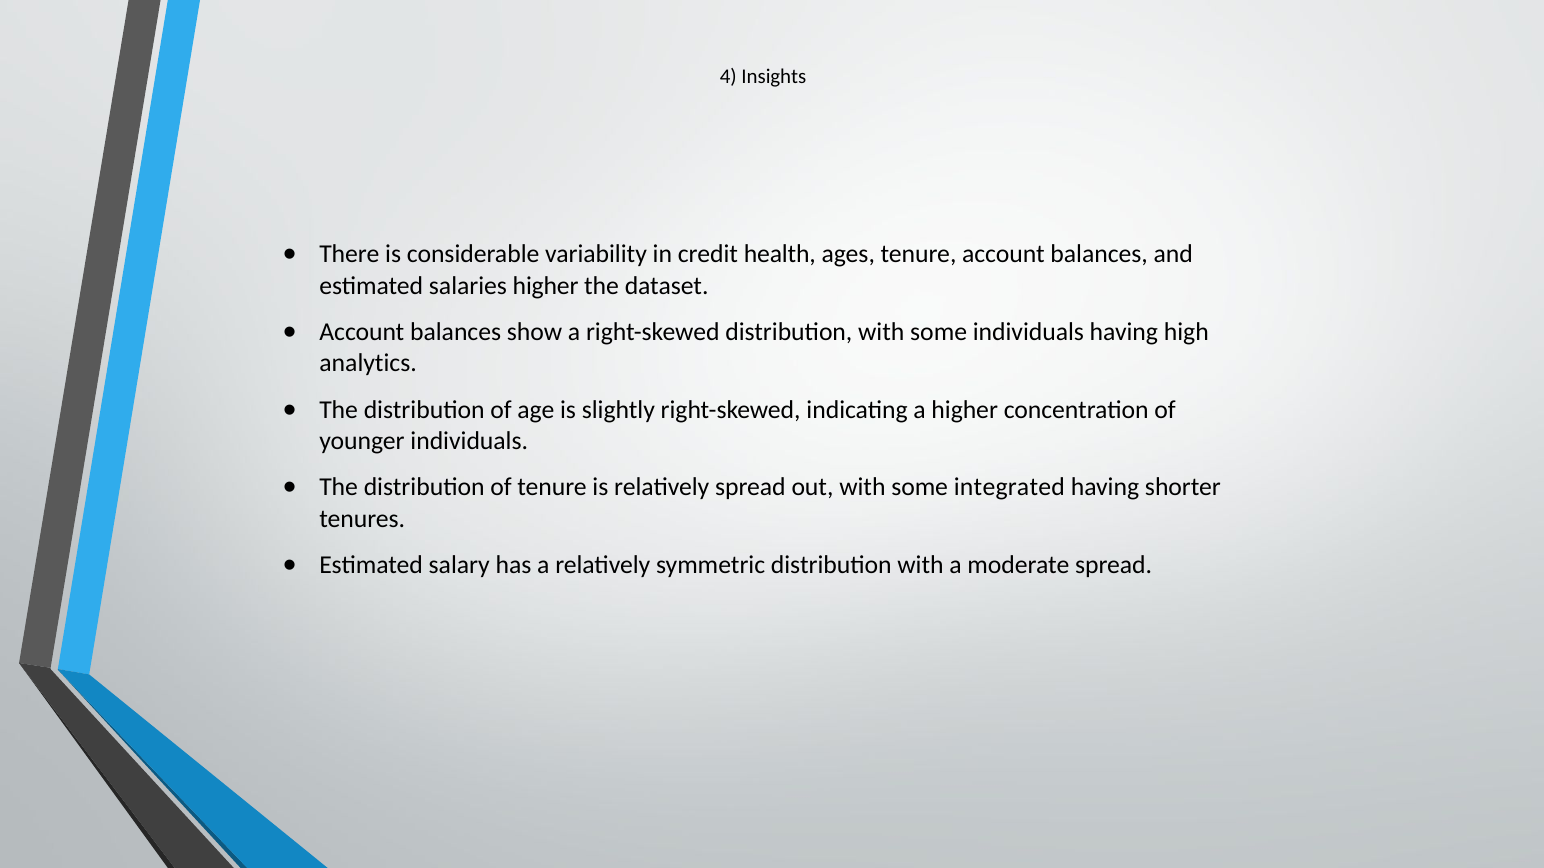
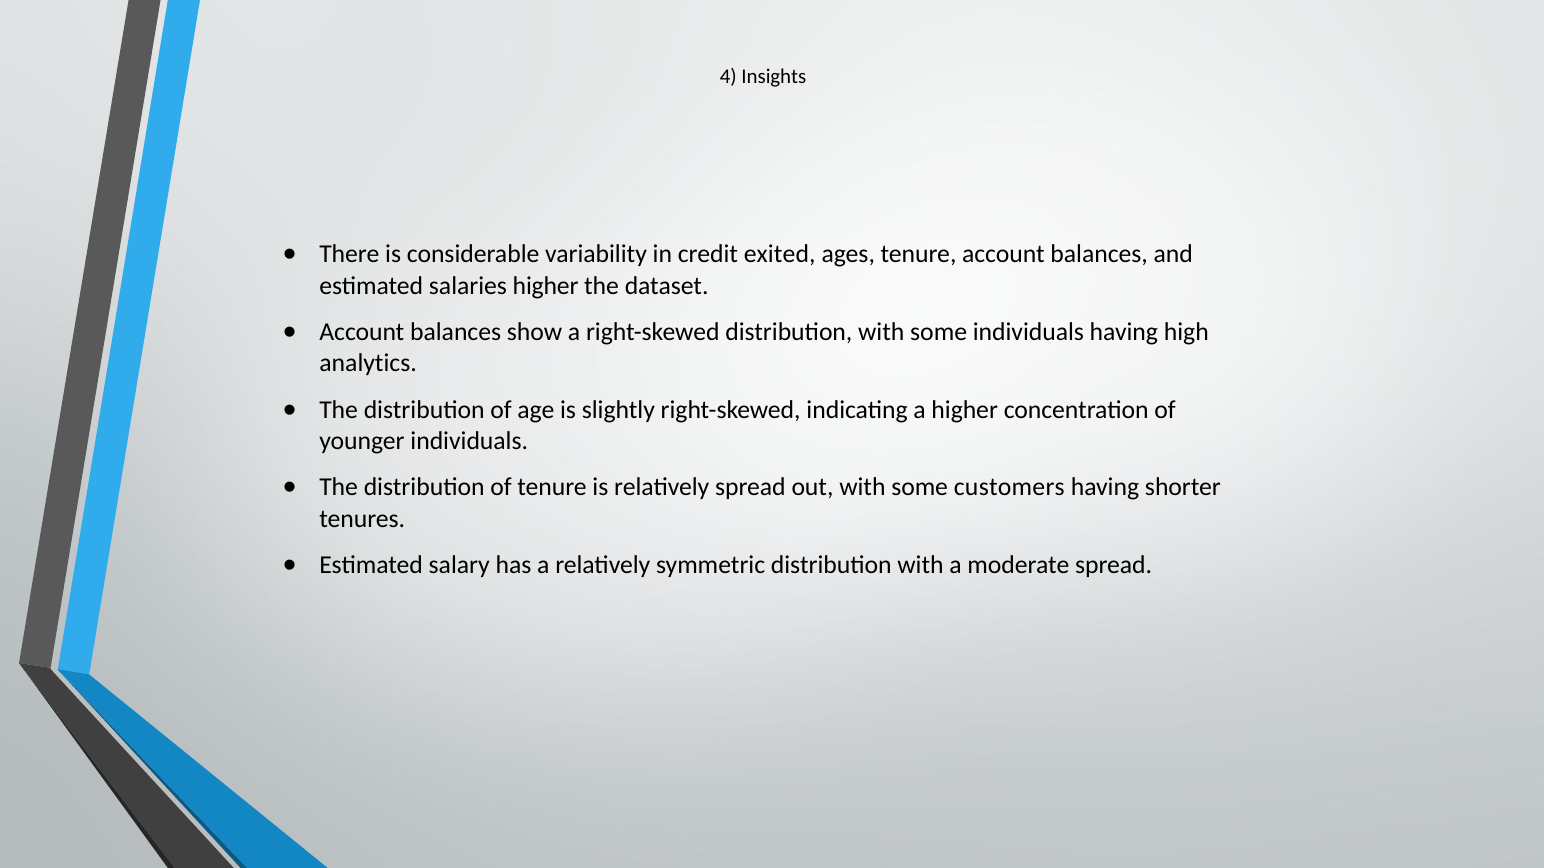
health: health -> exited (780, 254)
integrated: integrated -> customers (1009, 488)
